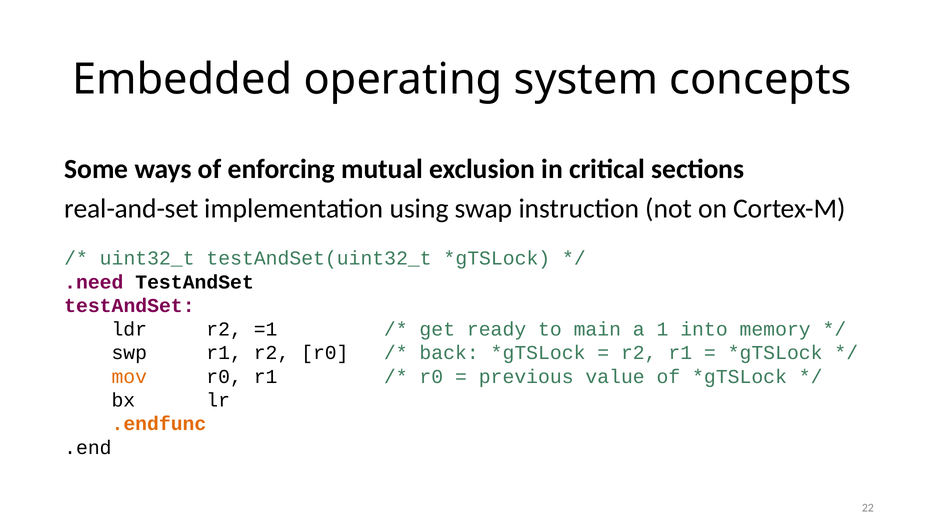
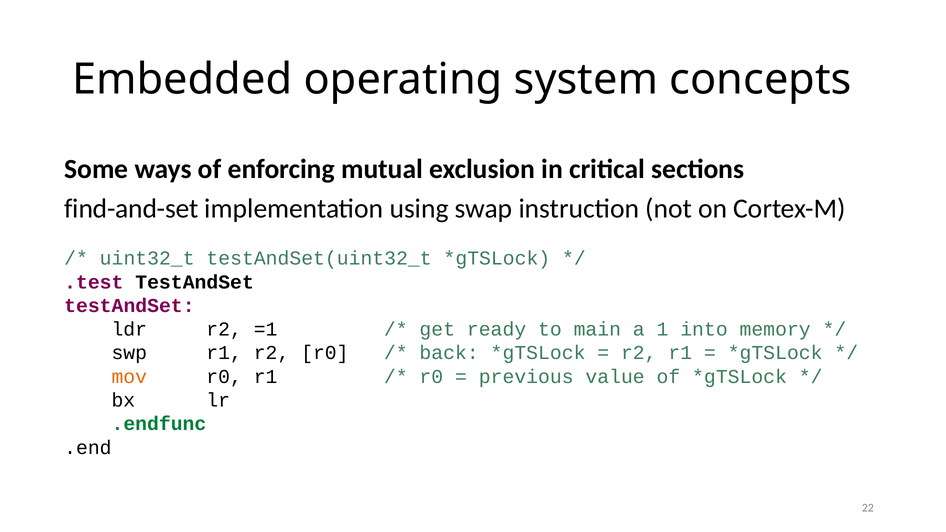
real-and-set: real-and-set -> find-and-set (131, 209)
.need: .need -> .test (94, 282)
.endfunc colour: orange -> green (159, 424)
